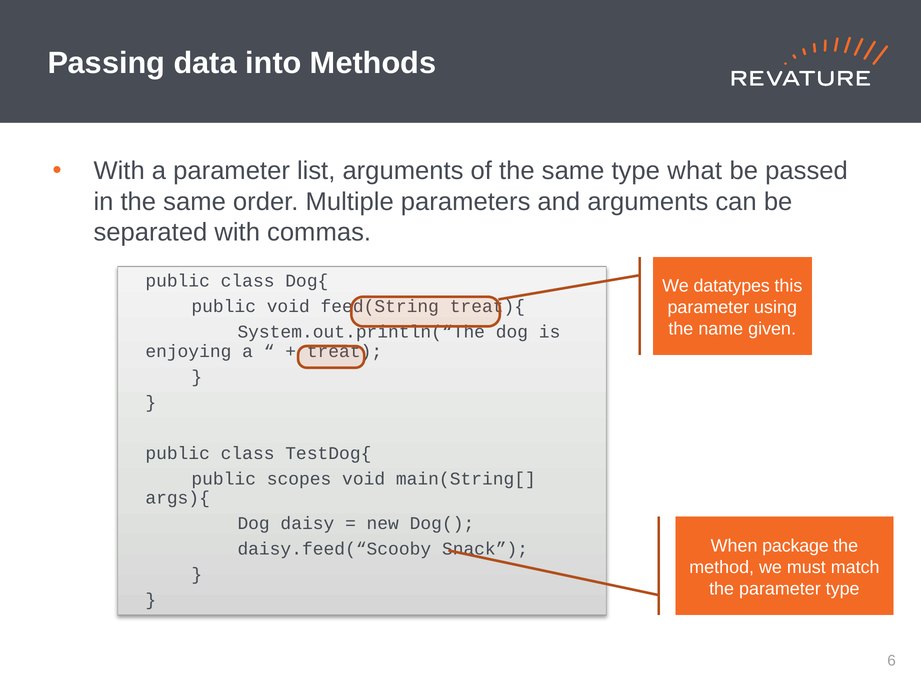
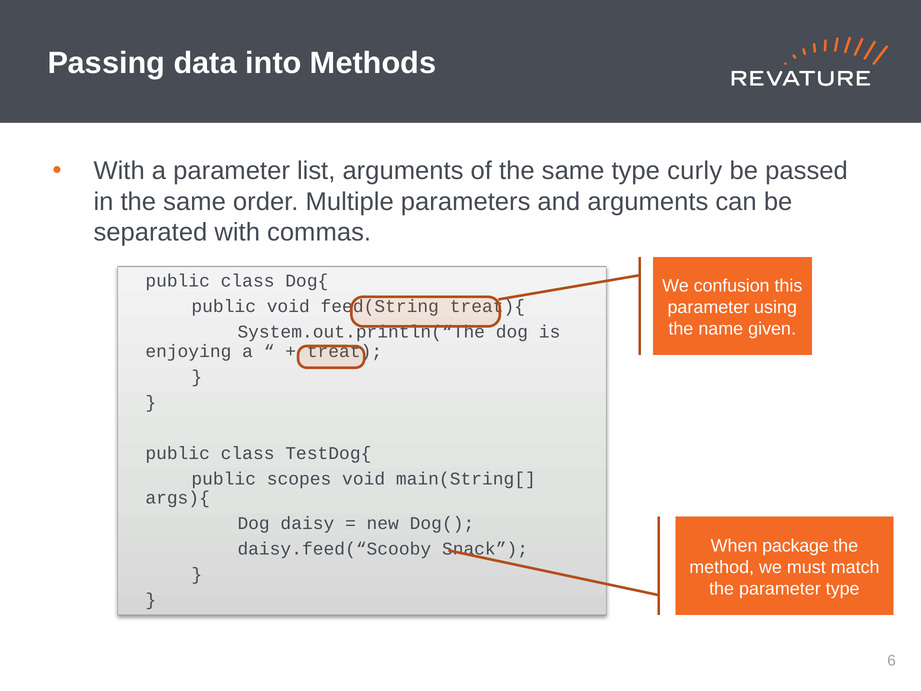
what: what -> curly (695, 171)
datatypes: datatypes -> confusion (732, 286)
